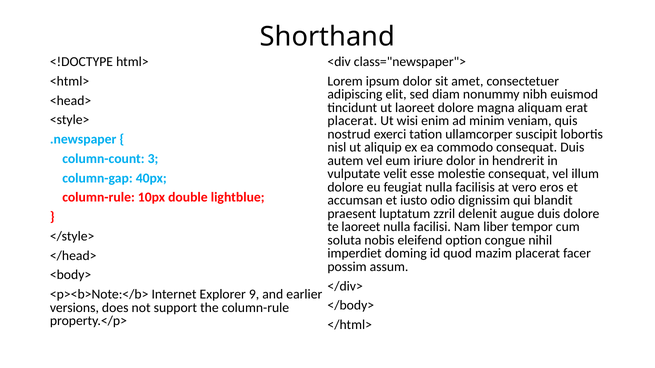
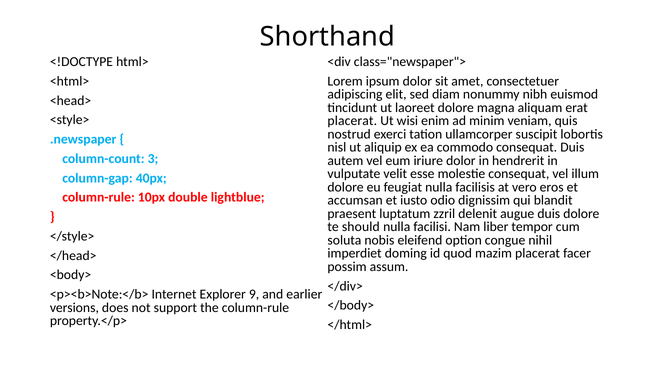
te laoreet: laoreet -> should (361, 227)
